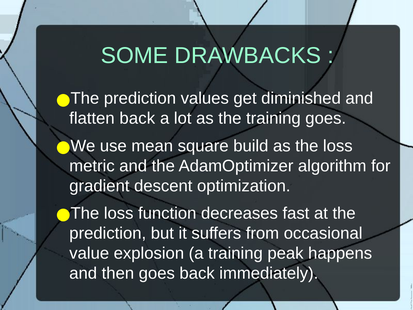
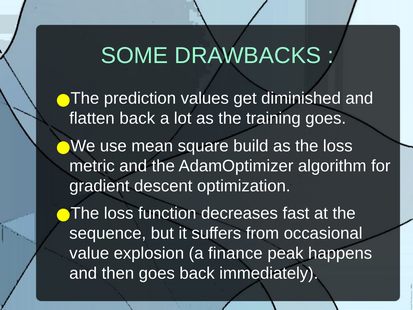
prediction: prediction -> sequence (108, 233)
a training: training -> finance (235, 253)
